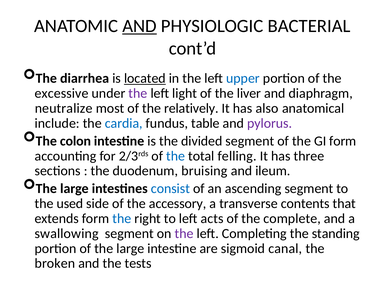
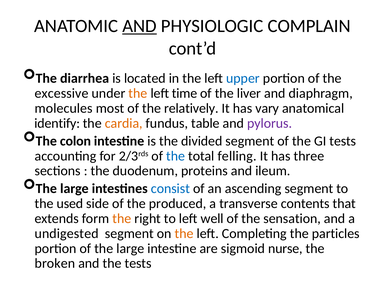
BACTERIAL: BACTERIAL -> COMPLAIN (309, 26)
located underline: present -> none (145, 79)
the colour: purple -> orange (138, 94)
light: light -> time (185, 94)
neutralize: neutralize -> molecules (64, 109)
also: also -> vary (267, 109)
include: include -> identify (57, 124)
cardia colour: blue -> orange (124, 124)
GI form: form -> tests (343, 141)
bruising: bruising -> proteins (204, 171)
accessory: accessory -> produced (178, 204)
the colour: blue -> orange (122, 219)
acts: acts -> well (212, 219)
complete: complete -> sensation (292, 219)
swallowing: swallowing -> undigested (67, 234)
the colour: purple -> orange (184, 234)
standing: standing -> particles (336, 234)
canal: canal -> nurse (285, 249)
